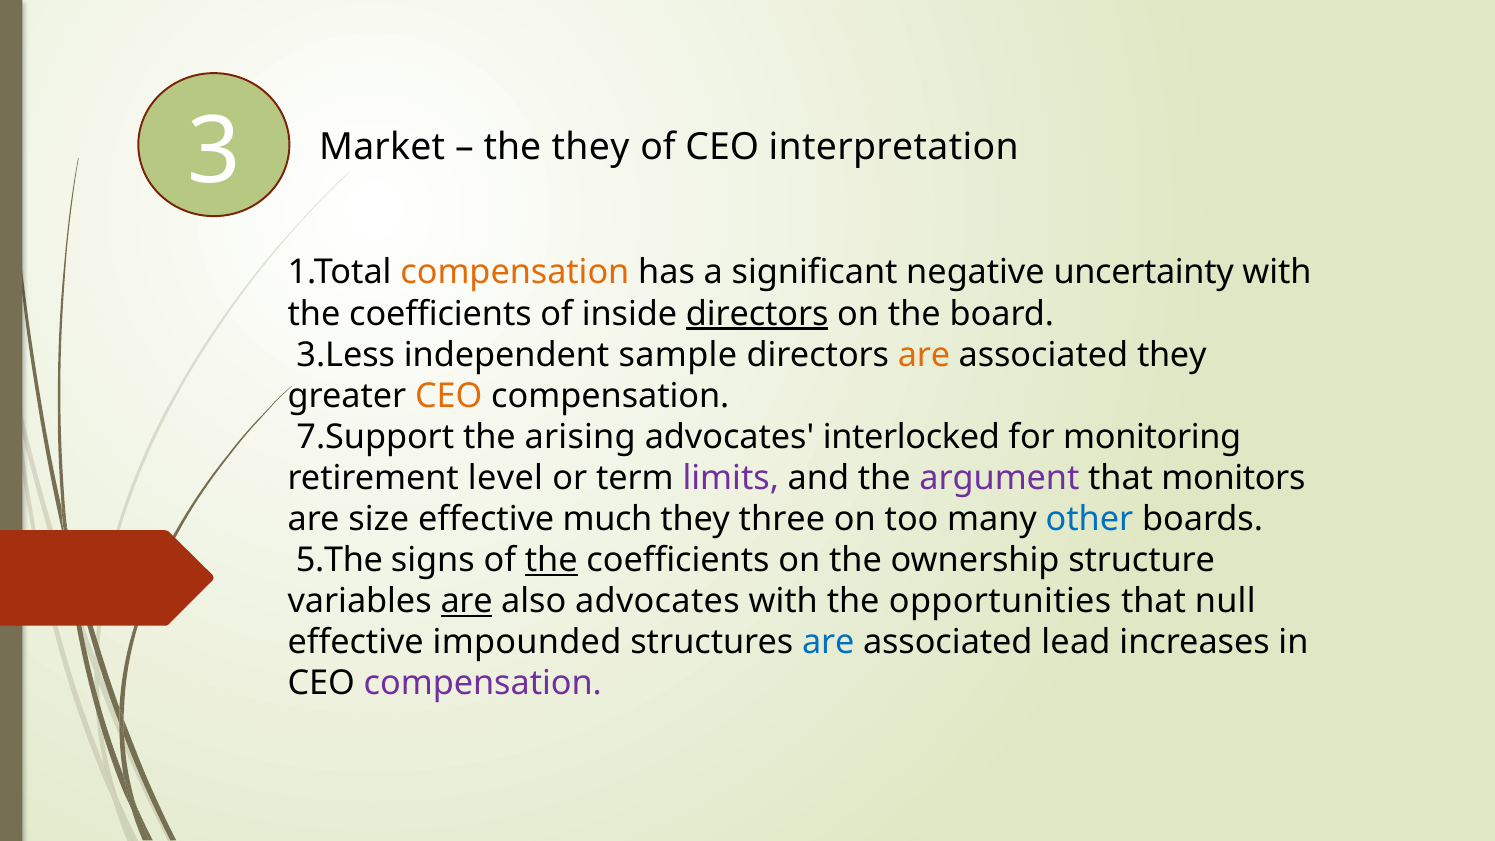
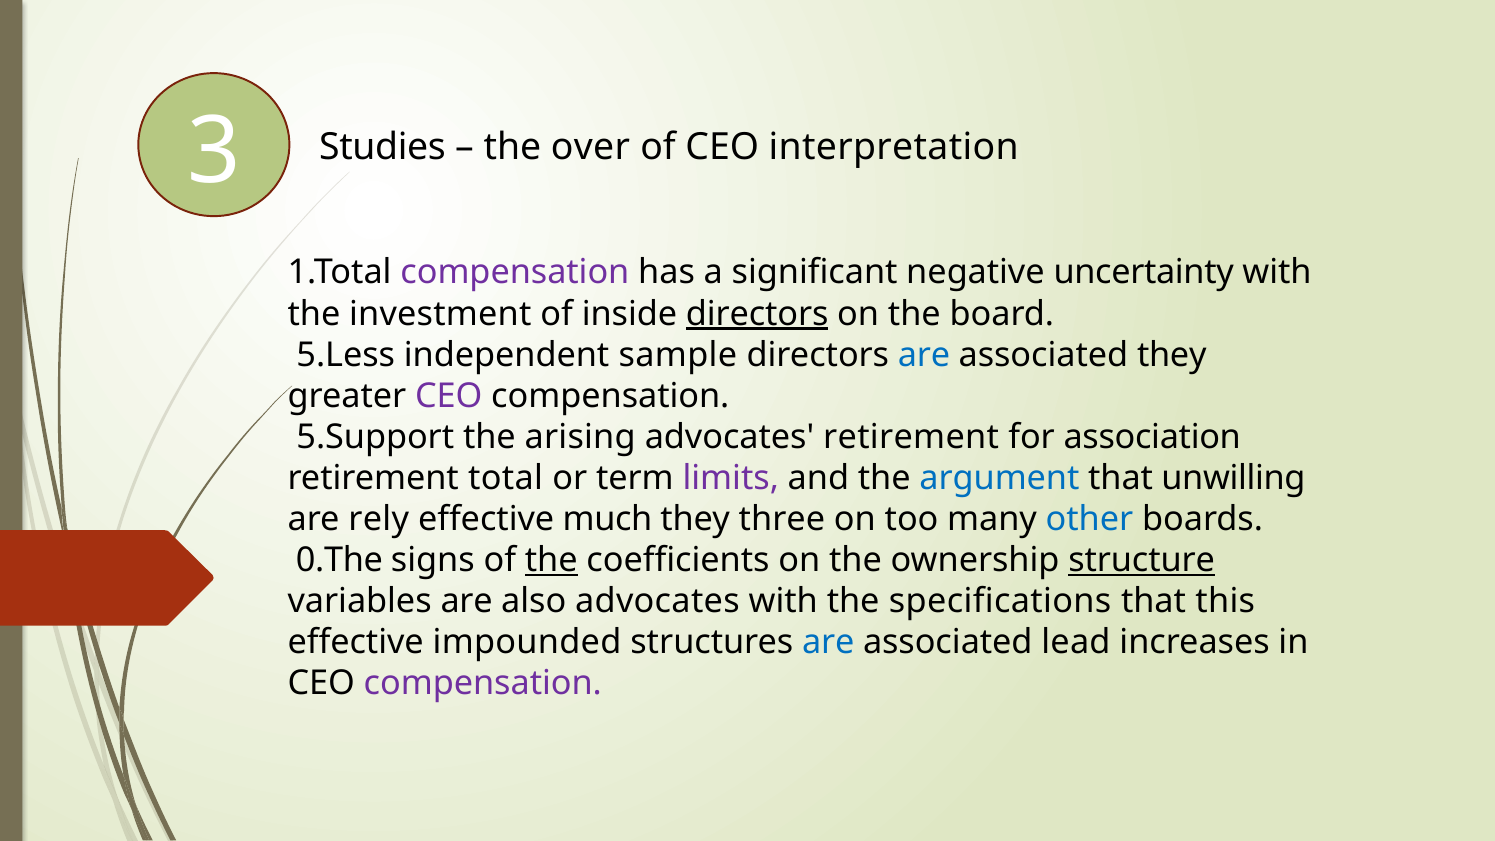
Market: Market -> Studies (382, 147)
the they: they -> over (590, 147)
compensation colour: orange -> purple (515, 273)
coefficients: coefficients -> investment (440, 314)
3.Less: 3.Less -> 5.Less (346, 355)
are colour: orange -> blue (924, 355)
CEO colour: orange -> purple (449, 396)
7.Support: 7.Support -> 5.Support (375, 437)
advocates interlocked: interlocked -> retirement (911, 437)
monitoring: monitoring -> association (1152, 437)
level: level -> total (506, 478)
argument colour: purple -> blue (999, 478)
monitors: monitors -> unwilling (1233, 478)
size: size -> rely (379, 519)
5.The: 5.The -> 0.The (339, 560)
structure underline: none -> present (1142, 560)
are underline: present -> none (467, 601)
opportunities: opportunities -> specifications (1000, 601)
null: null -> this (1225, 601)
